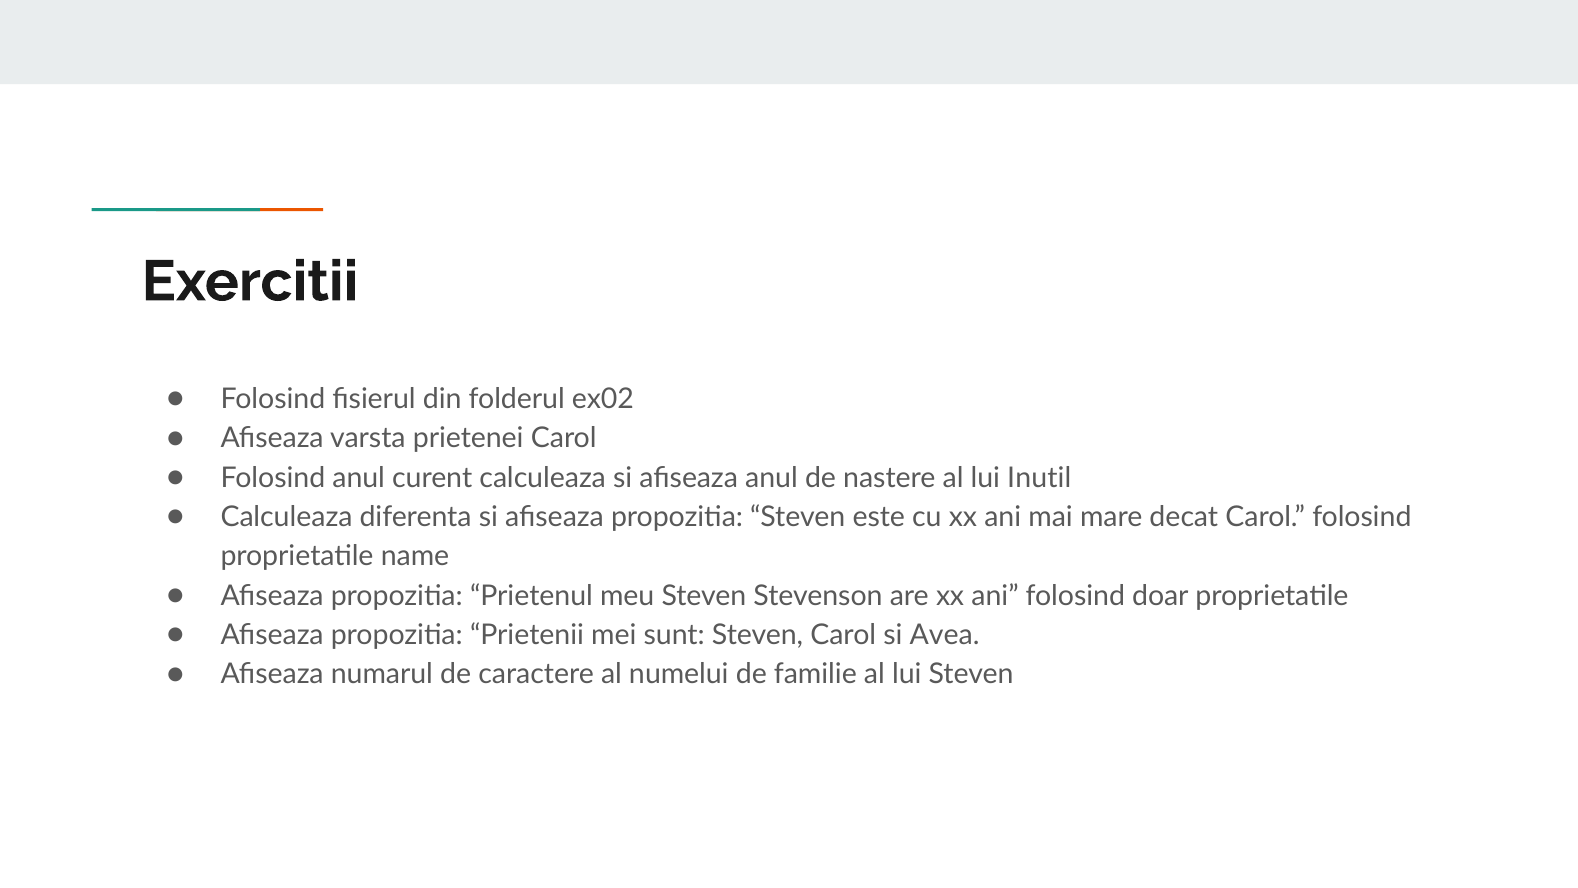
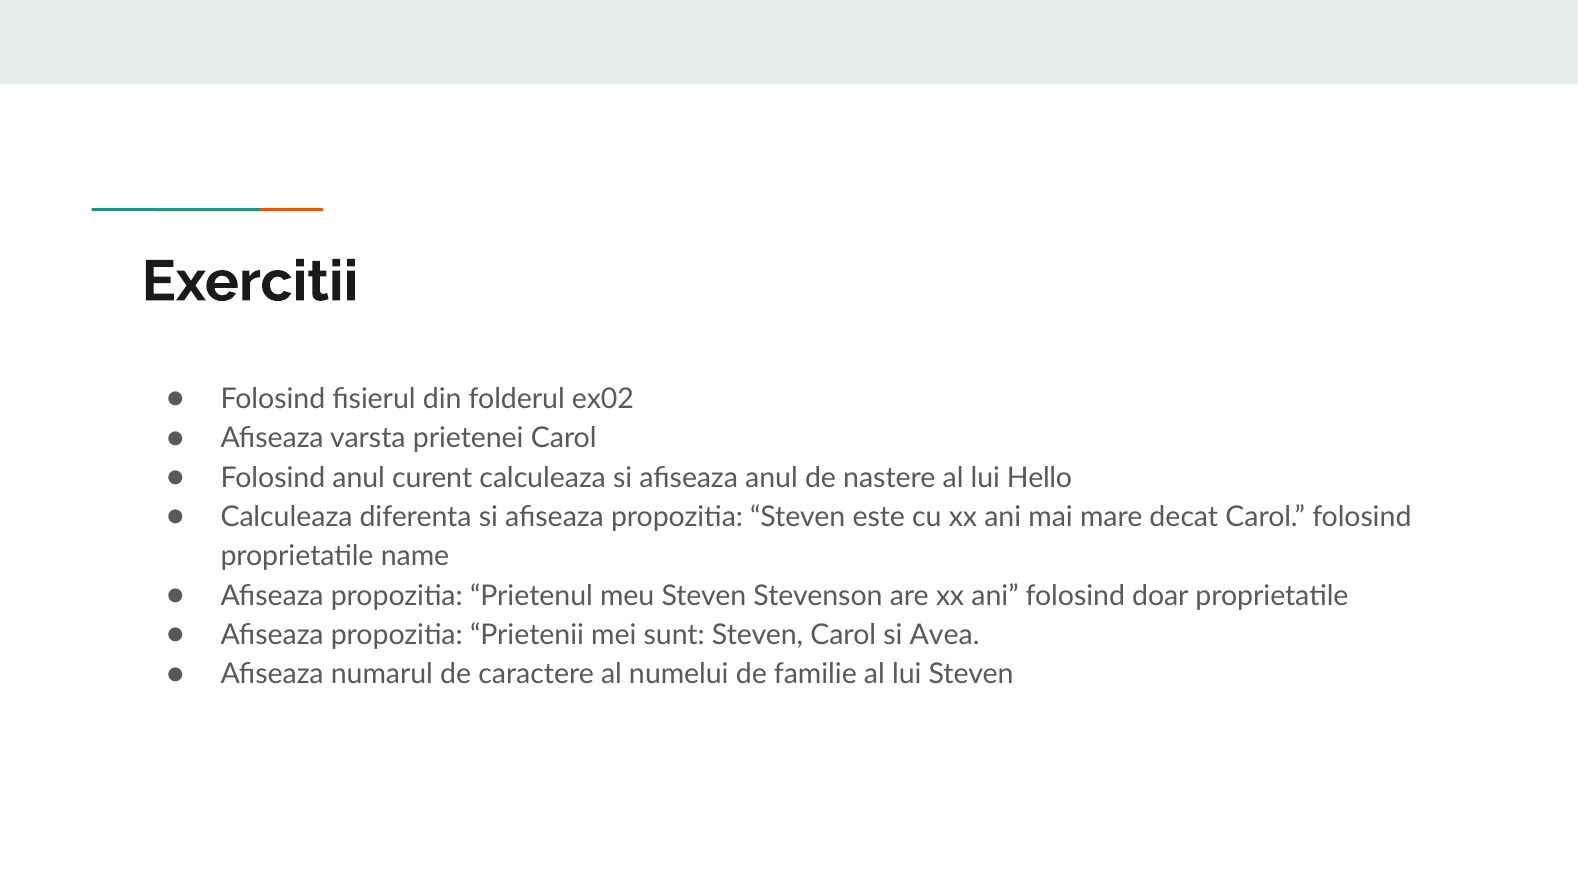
Inutil: Inutil -> Hello (1039, 477)
